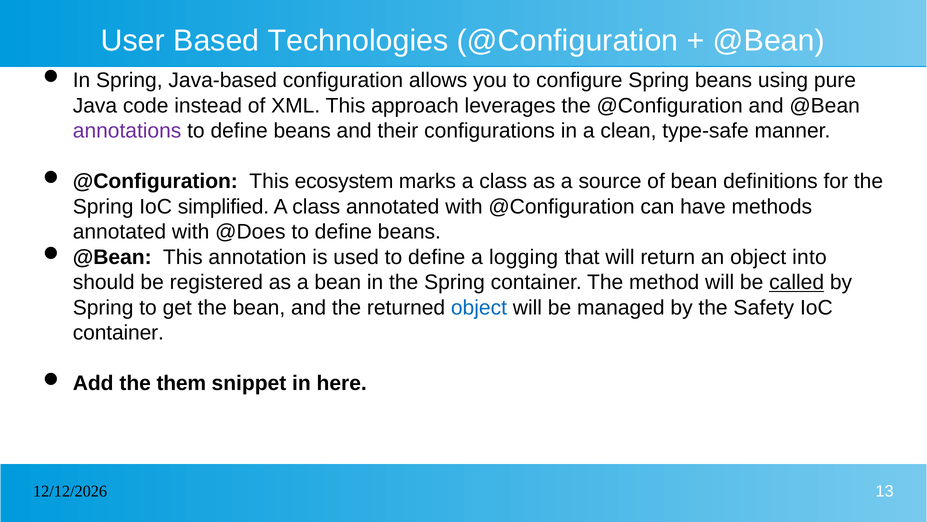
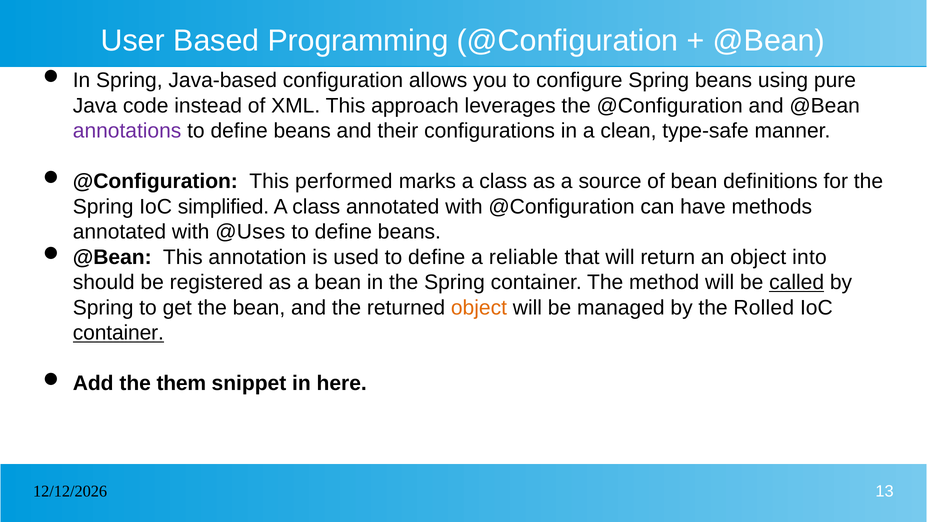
Technologies: Technologies -> Programming (358, 41)
ecosystem: ecosystem -> performed (344, 181)
@Does: @Does -> @Uses (250, 232)
logging: logging -> reliable (524, 257)
object colour: blue -> orange (479, 307)
Safety: Safety -> Rolled (764, 307)
container underline: none -> present (118, 333)
